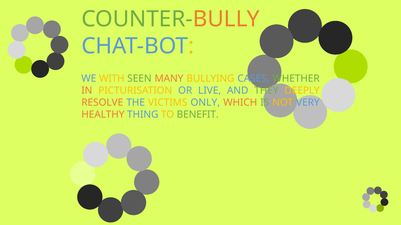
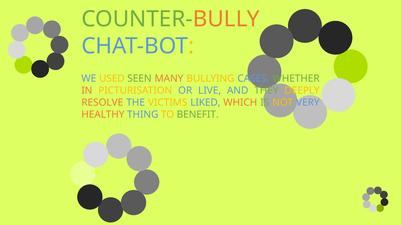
WITH: WITH -> USED (112, 79)
ONLY: ONLY -> LIKED (205, 103)
